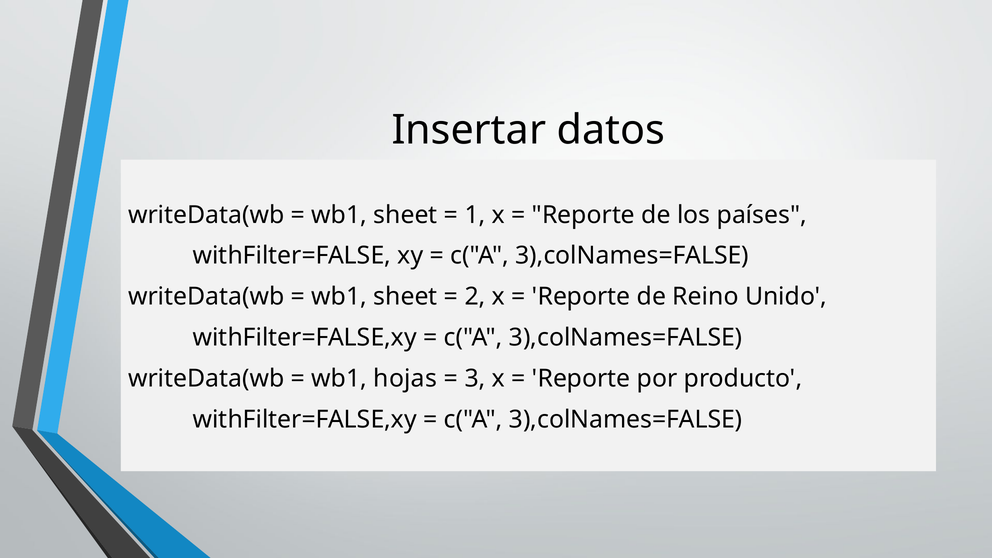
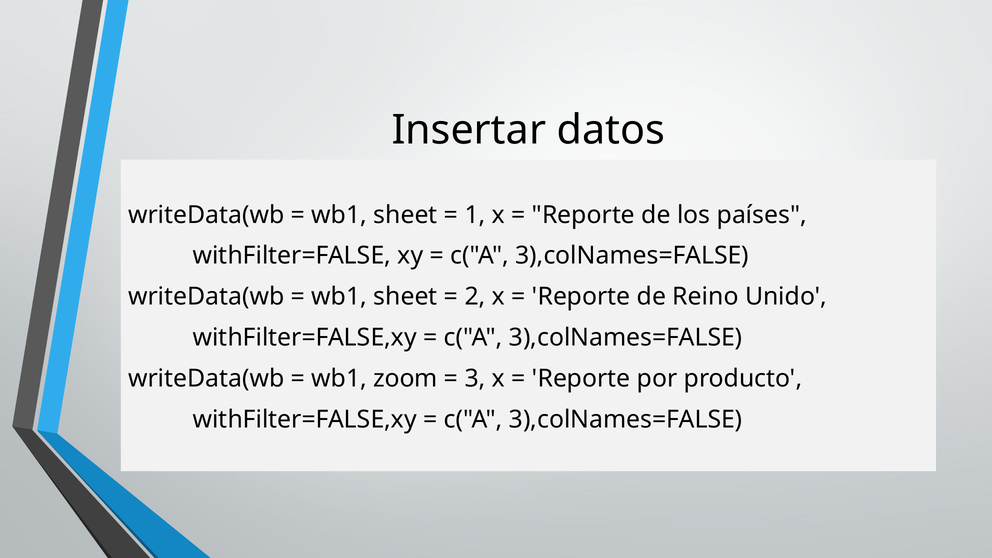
hojas: hojas -> zoom (405, 379)
